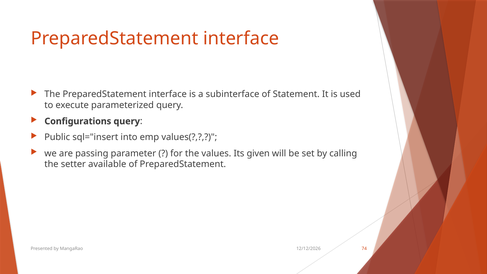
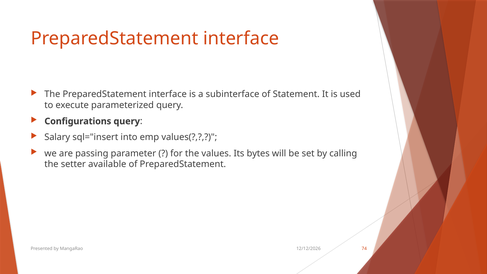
Public: Public -> Salary (57, 137)
given: given -> bytes (258, 153)
